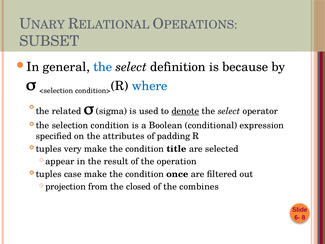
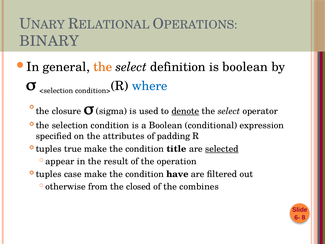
SUBSET: SUBSET -> BINARY (49, 41)
the colour: blue -> orange (103, 67)
is because: because -> boolean (245, 67)
related: related -> closure (67, 111)
very: very -> true (73, 149)
selected underline: none -> present (222, 149)
once: once -> have (177, 174)
projection: projection -> otherwise (66, 187)
